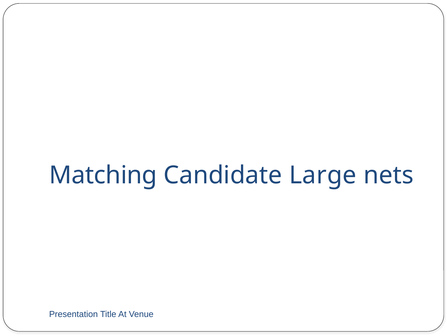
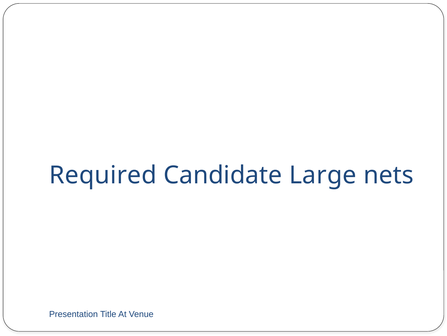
Matching: Matching -> Required (103, 175)
